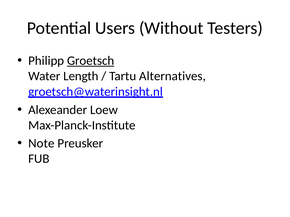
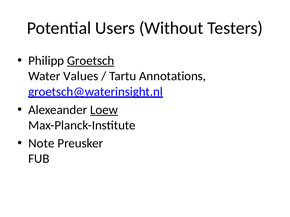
Length: Length -> Values (81, 76)
Alternatives: Alternatives -> Annotations (173, 76)
Loew underline: none -> present (104, 110)
